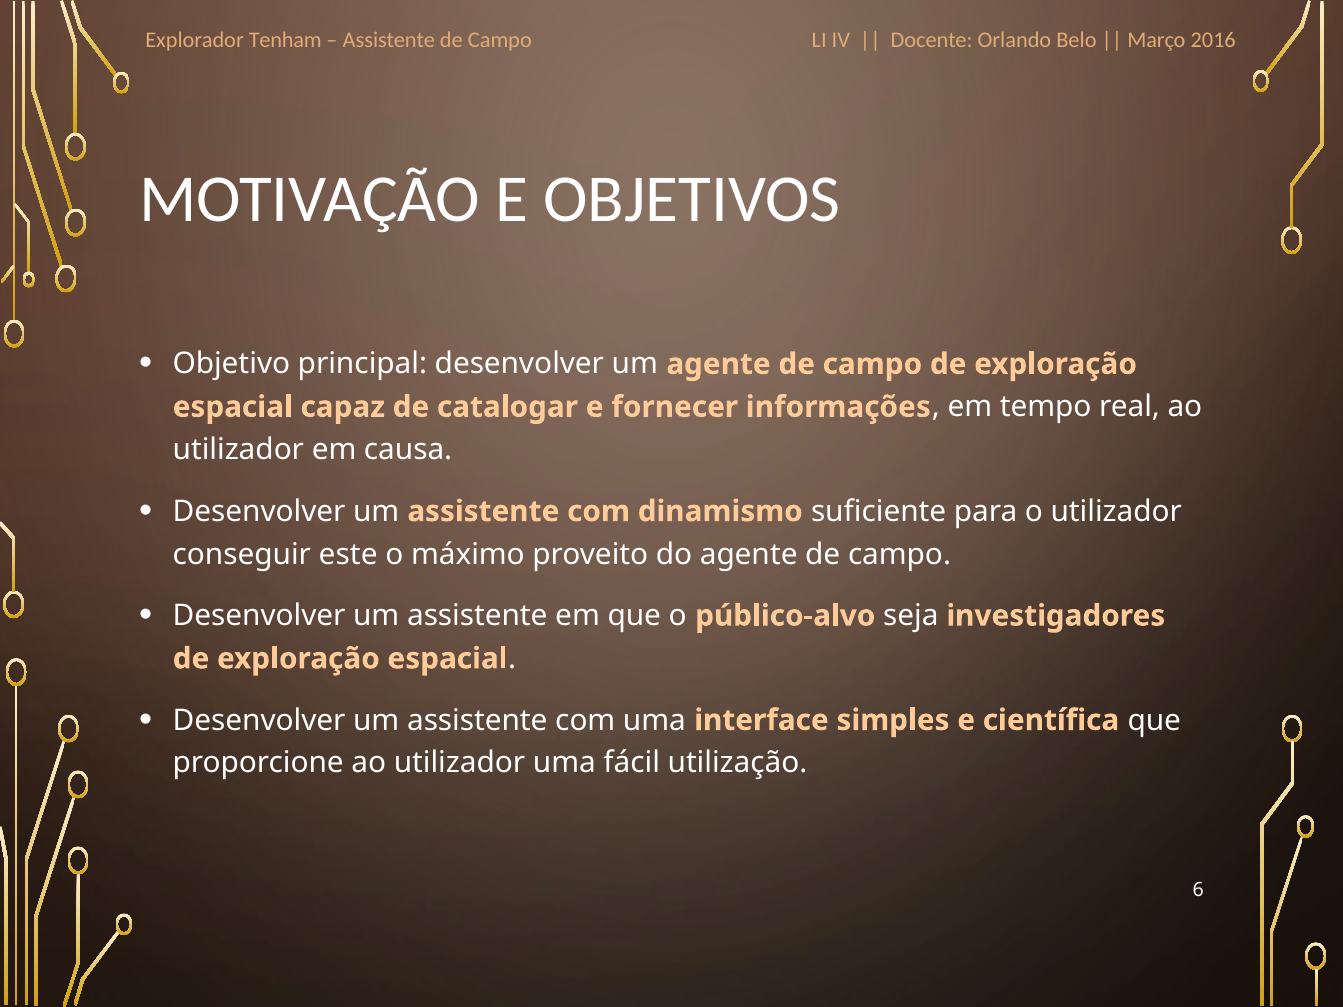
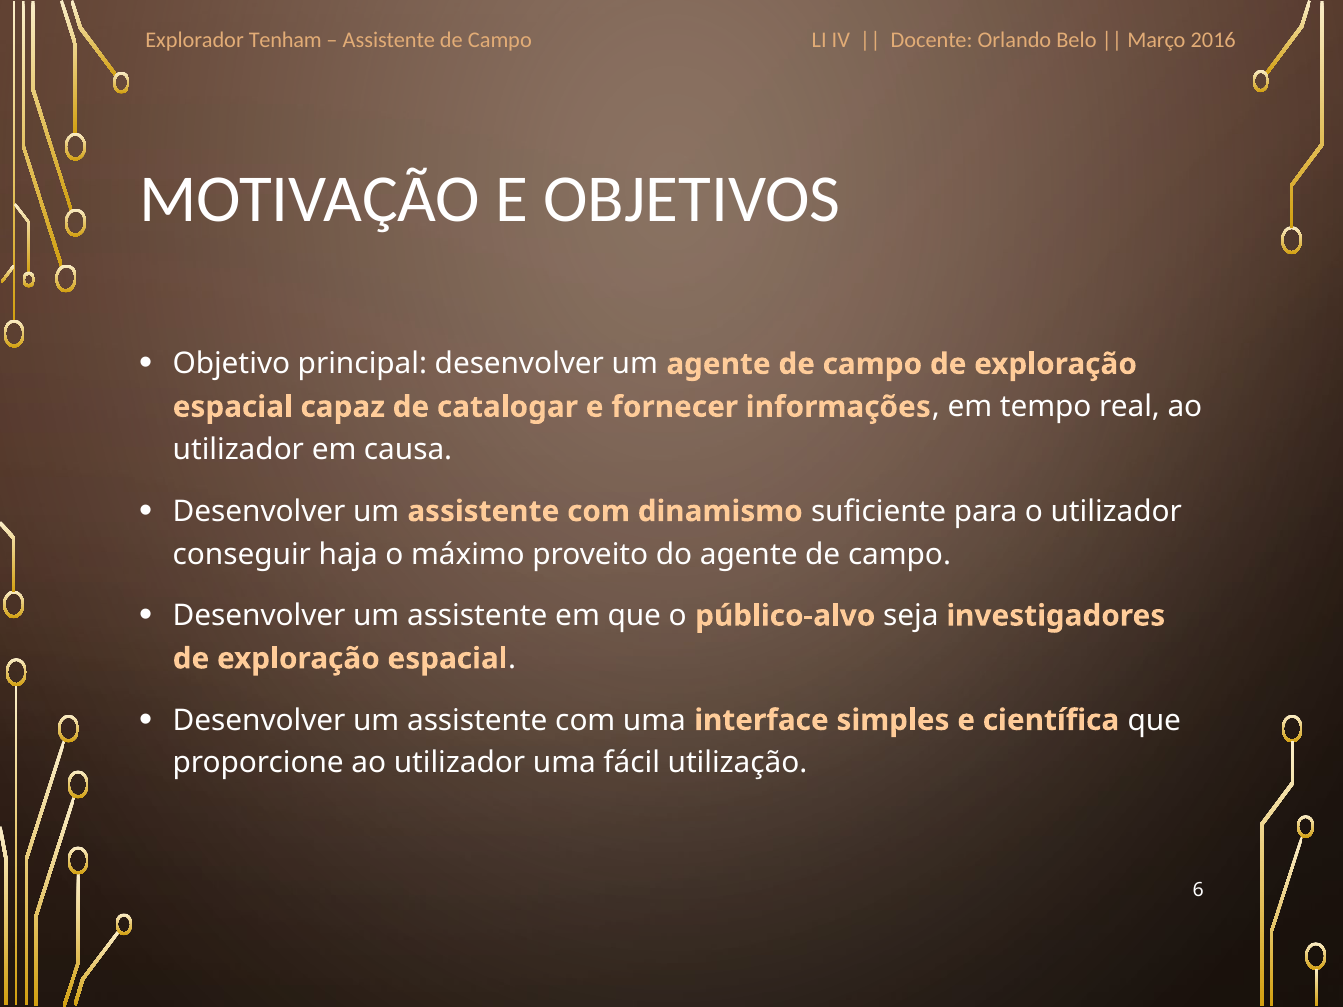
este: este -> haja (348, 554)
